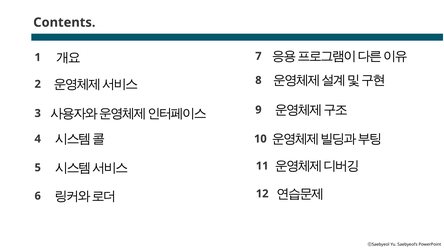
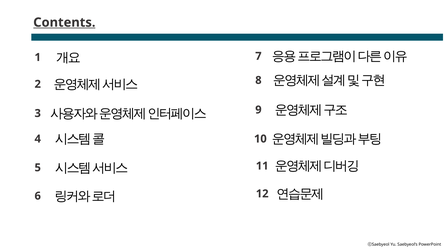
Contents underline: none -> present (64, 22)
